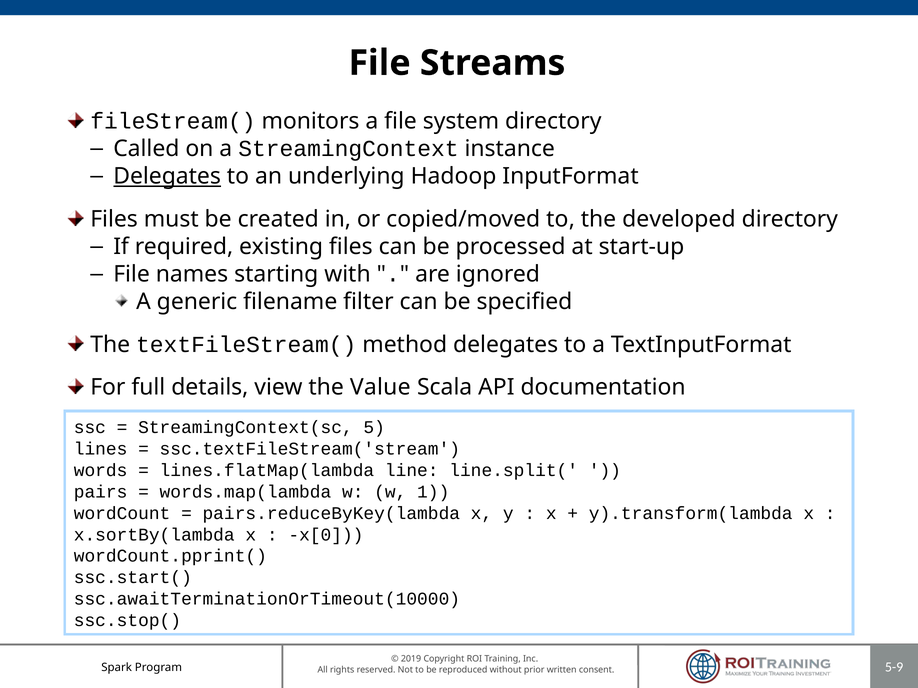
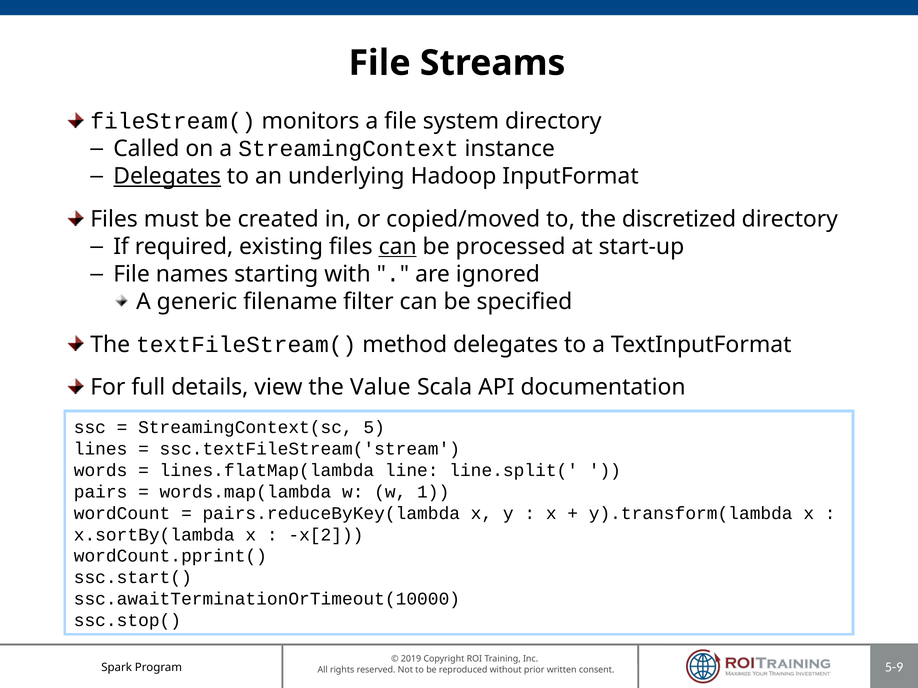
developed: developed -> discretized (679, 219)
can underline: none -> present (398, 247)
x[0: x[0 -> x[2 (326, 535)
